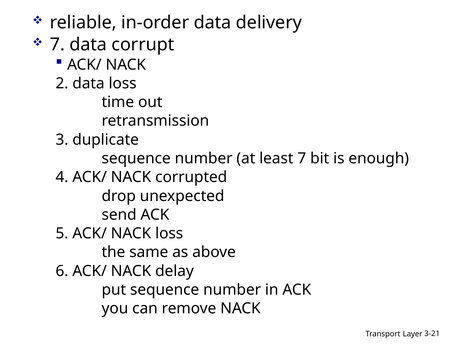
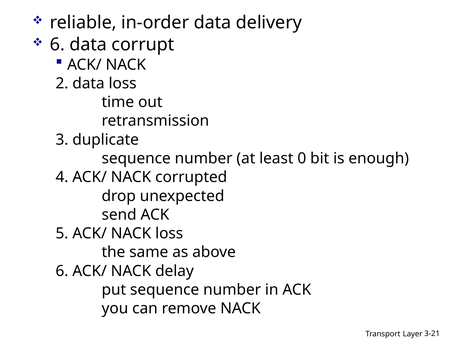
7: 7 -> 6 (57, 44)
least 7: 7 -> 0 (302, 158)
